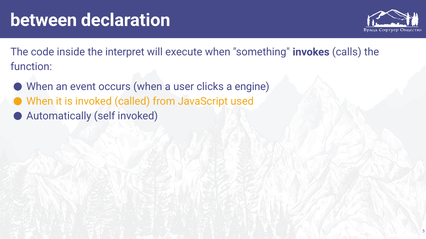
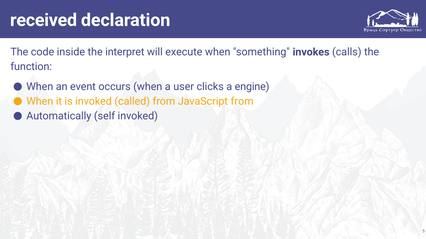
between: between -> received (44, 20)
JavaScript used: used -> from (242, 102)
